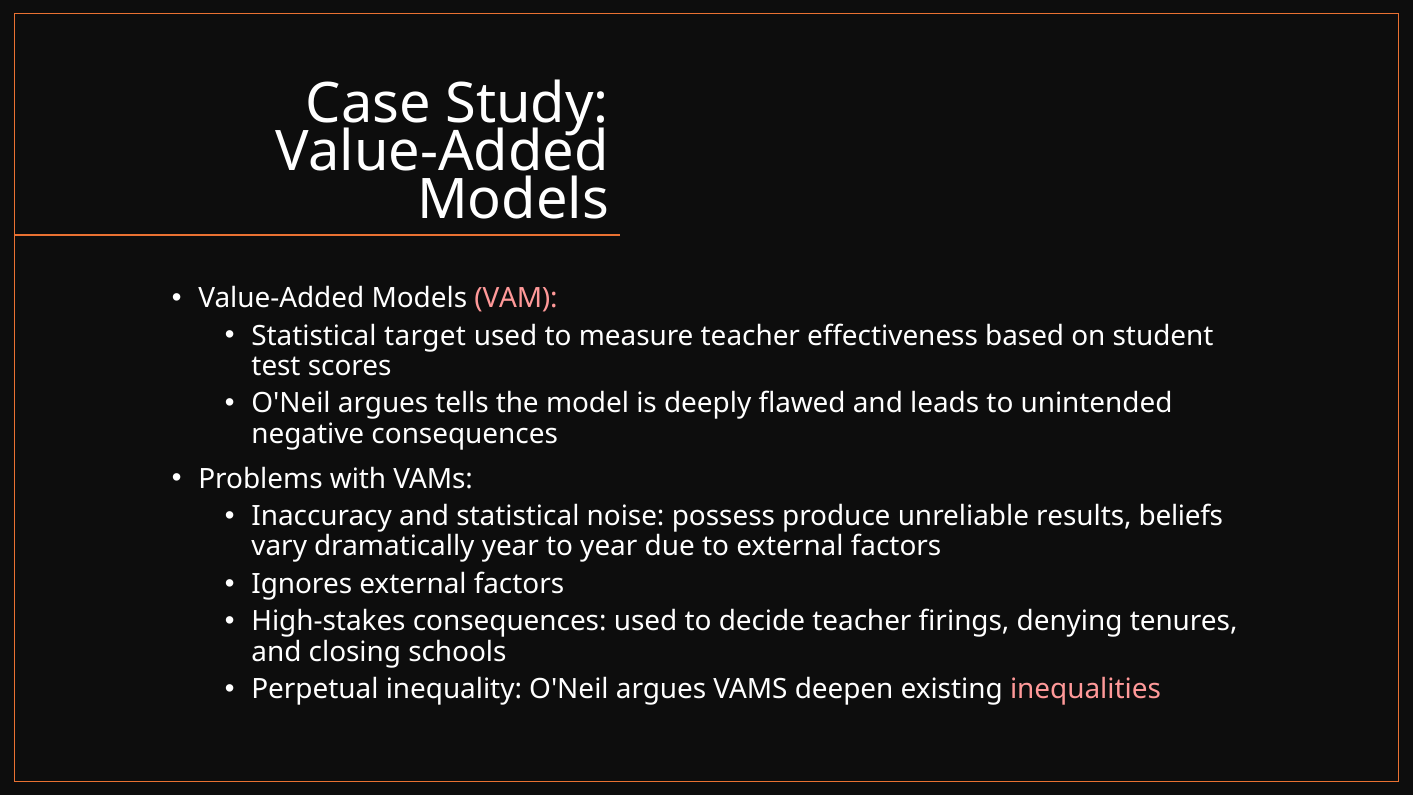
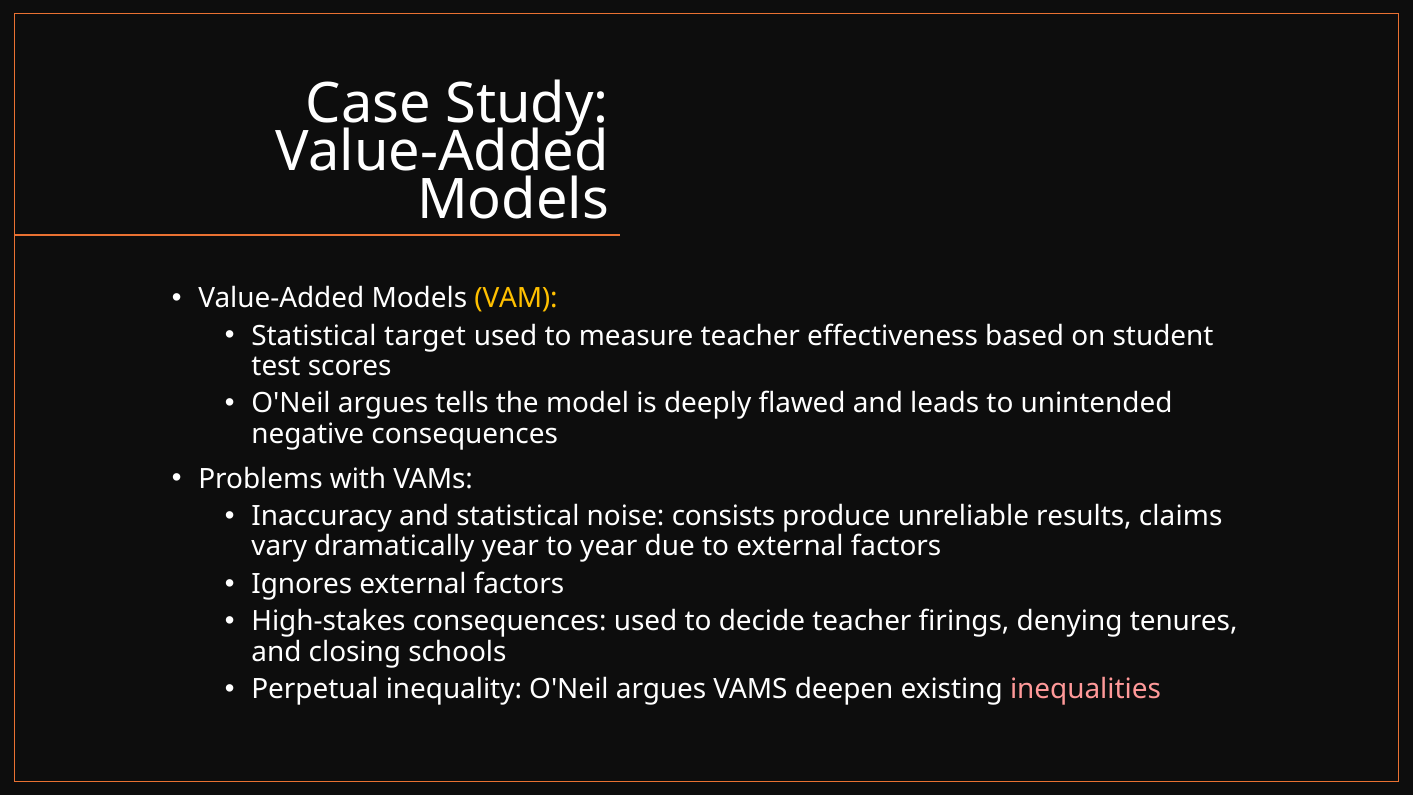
VAM colour: pink -> yellow (516, 298)
possess: possess -> consists (724, 516)
beliefs: beliefs -> claims (1181, 516)
